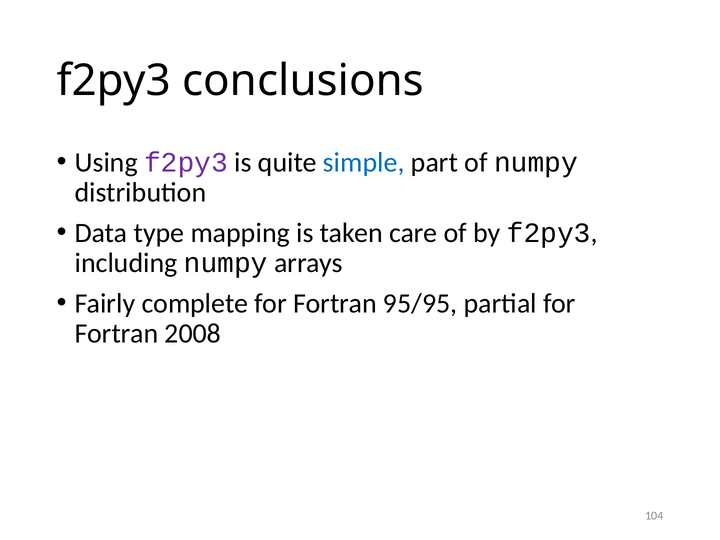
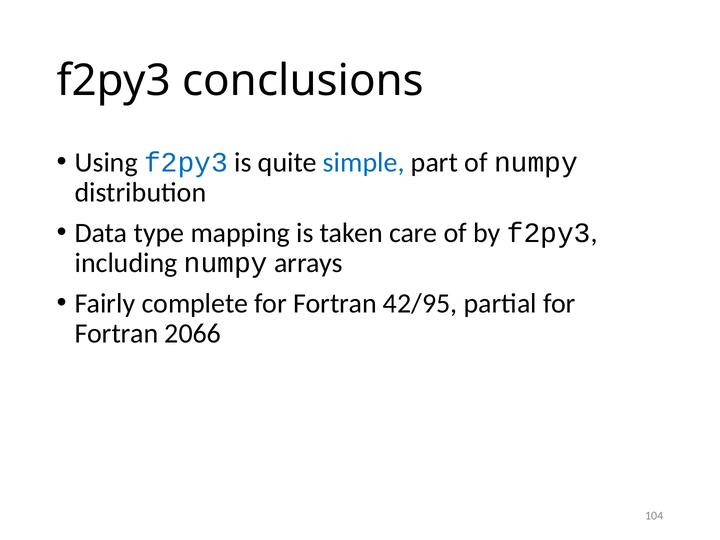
f2py3 colour: purple -> blue (186, 162)
95/95: 95/95 -> 42/95 (420, 303)
2008: 2008 -> 2066 (193, 334)
